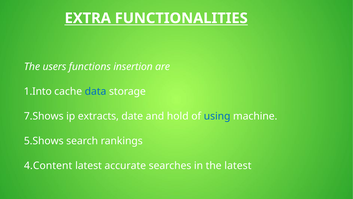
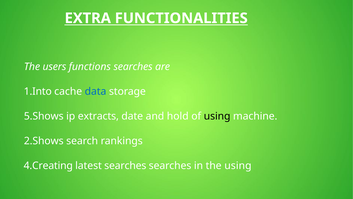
functions insertion: insertion -> searches (133, 67)
7.Shows: 7.Shows -> 5.Shows (44, 116)
using colour: blue -> black (217, 116)
5.Shows: 5.Shows -> 2.Shows (44, 141)
4.Content: 4.Content -> 4.Creating (48, 165)
latest accurate: accurate -> searches (125, 165)
the latest: latest -> using (238, 165)
